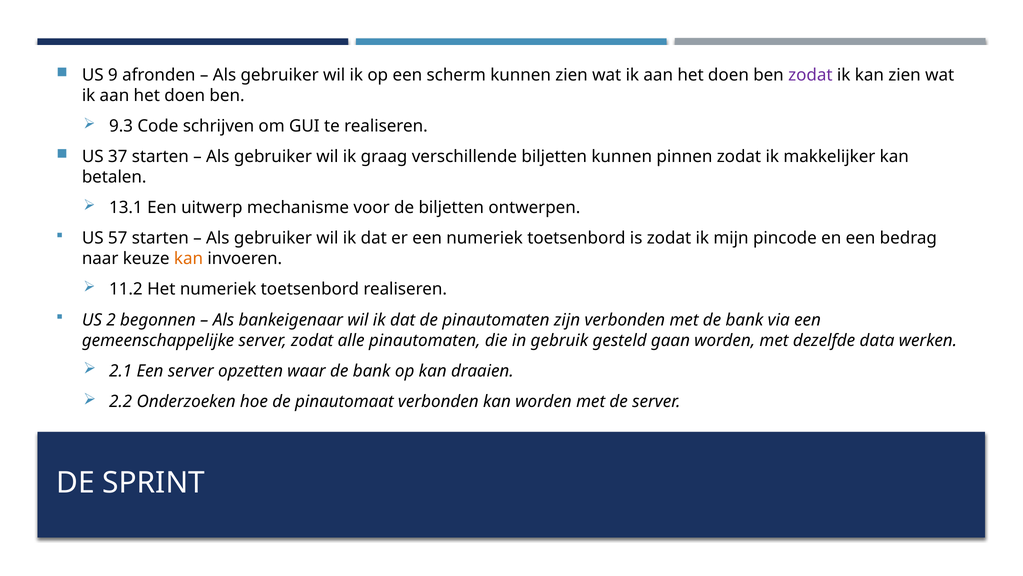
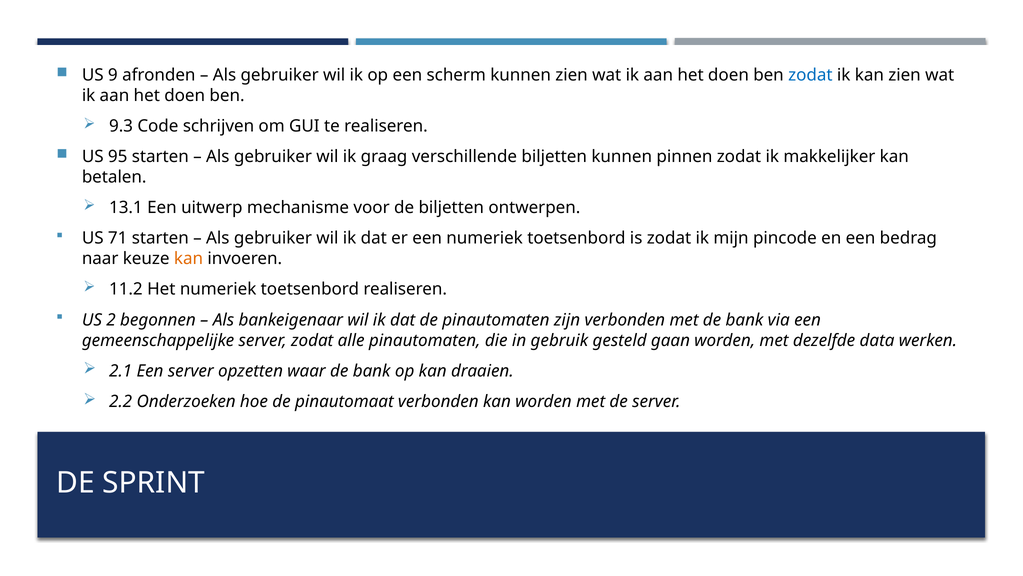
zodat colour: purple -> blue (810, 75)
37: 37 -> 95 (118, 157)
57: 57 -> 71 (118, 238)
